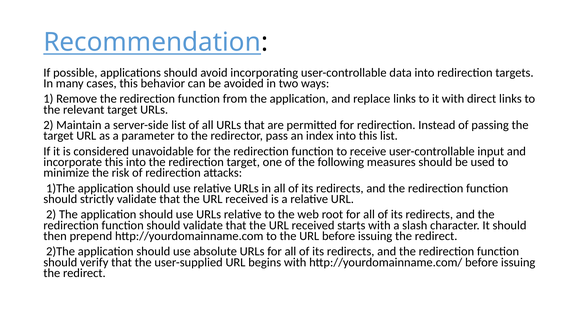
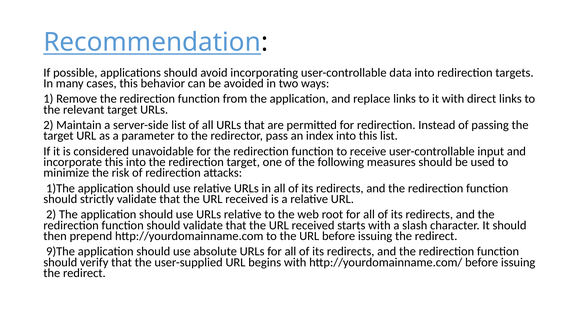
2)The: 2)The -> 9)The (61, 252)
